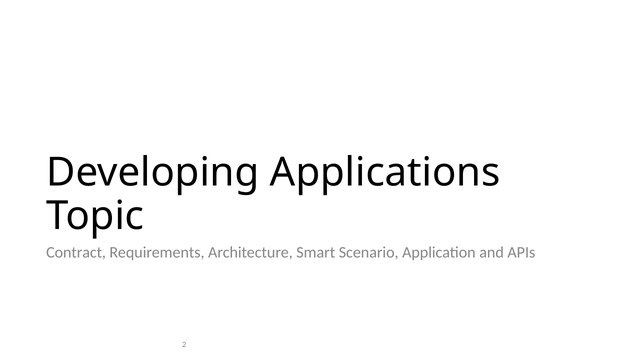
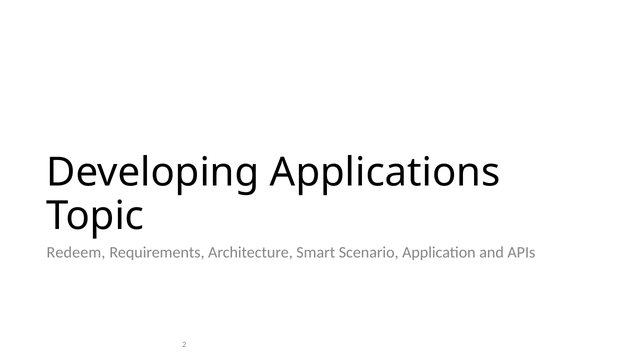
Contract: Contract -> Redeem (76, 253)
